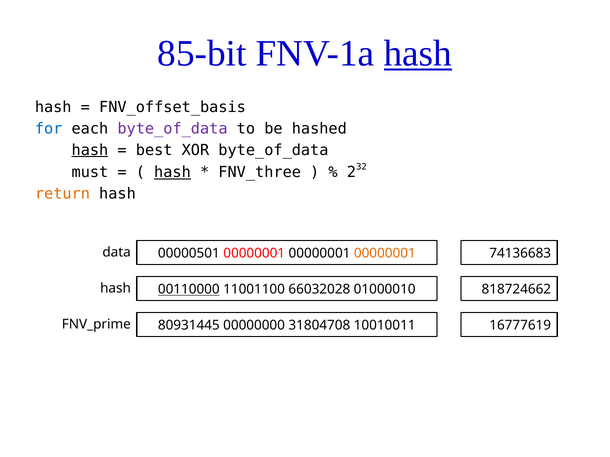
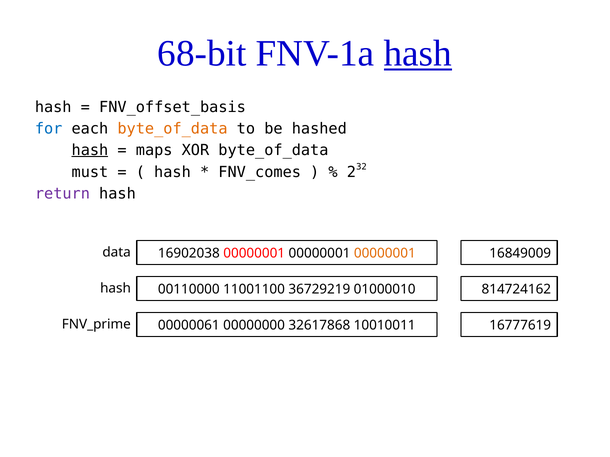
85-bit: 85-bit -> 68-bit (202, 54)
byte_of_data colour: purple -> orange (173, 129)
best: best -> maps (154, 150)
hash underline: present -> none (172, 172)
FNV_three: FNV_three -> FNV_comes (260, 172)
return colour: orange -> purple (62, 194)
00000501: 00000501 -> 16902038 (189, 254)
74136683: 74136683 -> 16849009 (520, 254)
00110000 underline: present -> none (189, 290)
66032028: 66032028 -> 36729219 (319, 290)
818724662: 818724662 -> 814724162 (516, 290)
80931445: 80931445 -> 00000061 (189, 326)
31804708: 31804708 -> 32617868 (319, 326)
